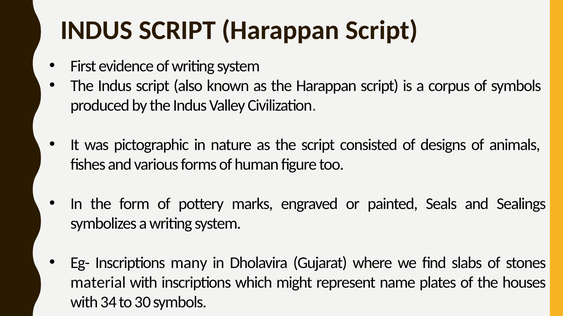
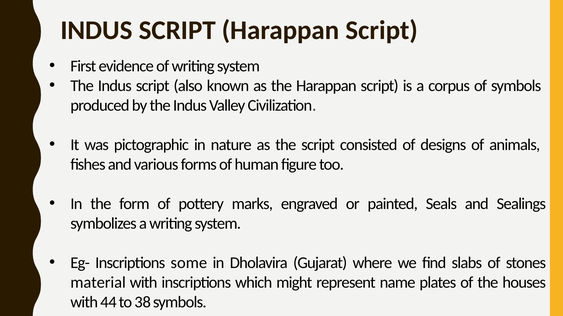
many: many -> some (189, 263)
34: 34 -> 44 (108, 303)
30: 30 -> 38 (143, 303)
